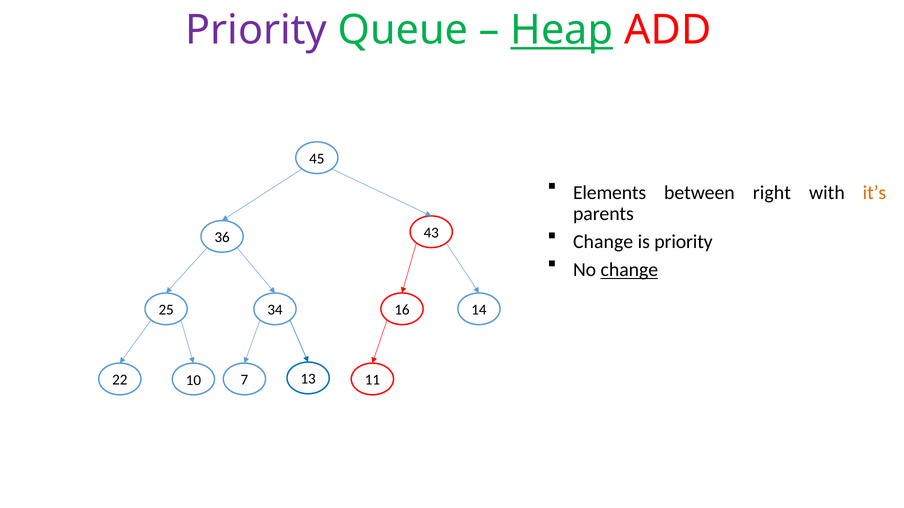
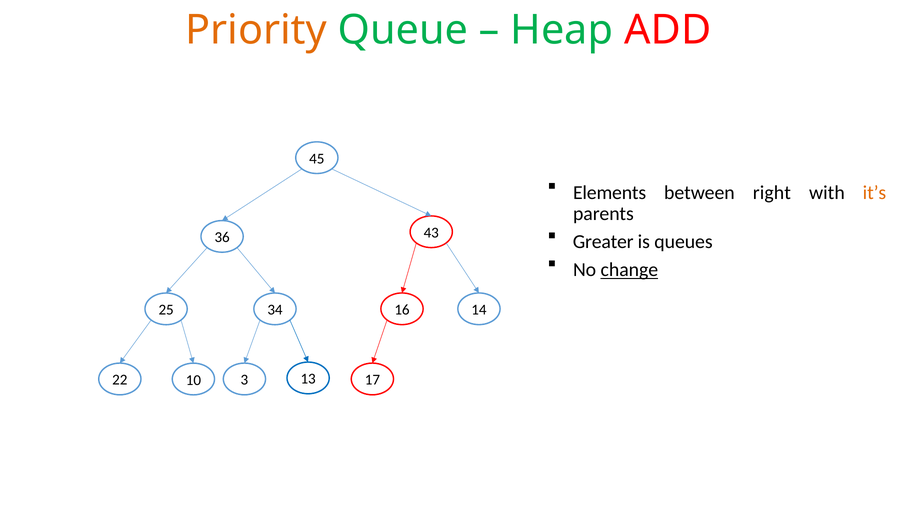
Priority colour: purple -> orange (256, 30)
Heap underline: present -> none (562, 30)
Change: Change -> Greater (603, 242)
is priority: priority -> queues (683, 242)
11: 11 -> 17 (372, 380)
7: 7 -> 3 (244, 380)
